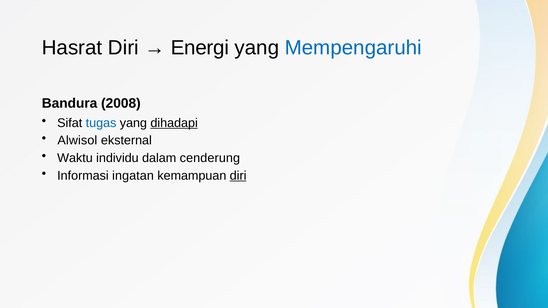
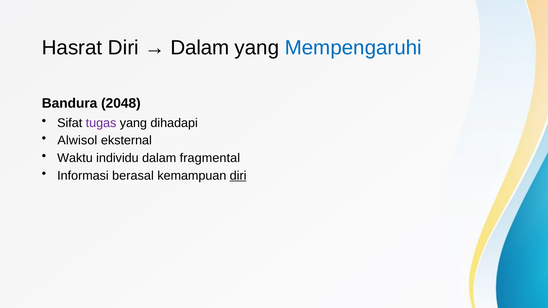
Energi: Energi -> Dalam (200, 48)
2008: 2008 -> 2048 (121, 103)
tugas colour: blue -> purple (101, 123)
dihadapi underline: present -> none (174, 123)
cenderung: cenderung -> fragmental (210, 158)
ingatan: ingatan -> berasal (133, 176)
